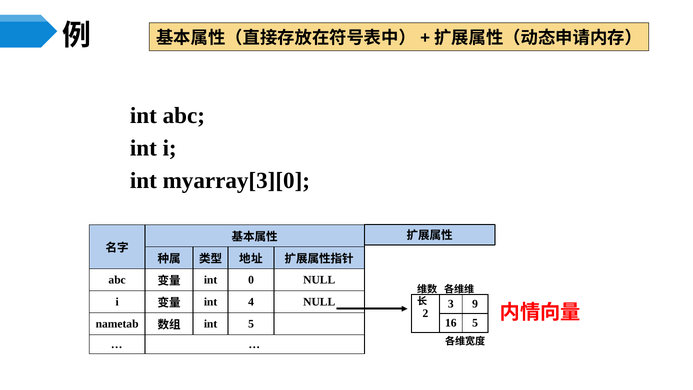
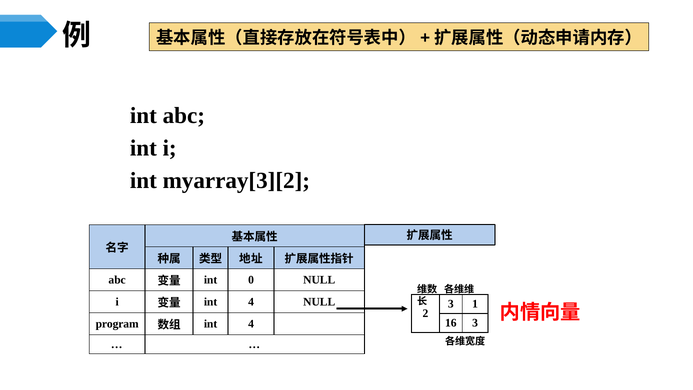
myarray[3][0: myarray[3][0 -> myarray[3][2 (236, 180)
9: 9 -> 1 (475, 304)
16 5: 5 -> 3 (475, 323)
nametab: nametab -> program (117, 324)
5: 5 -> 4 (251, 324)
